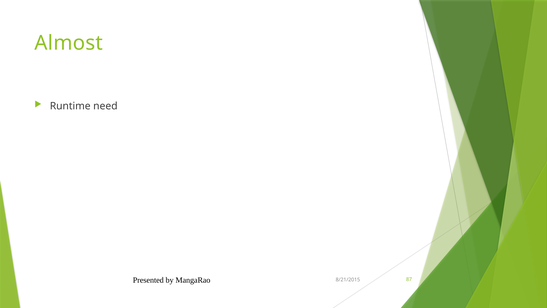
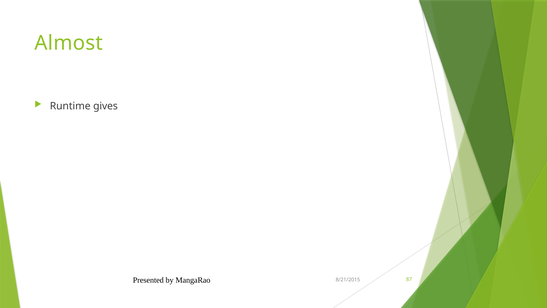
need: need -> gives (106, 106)
